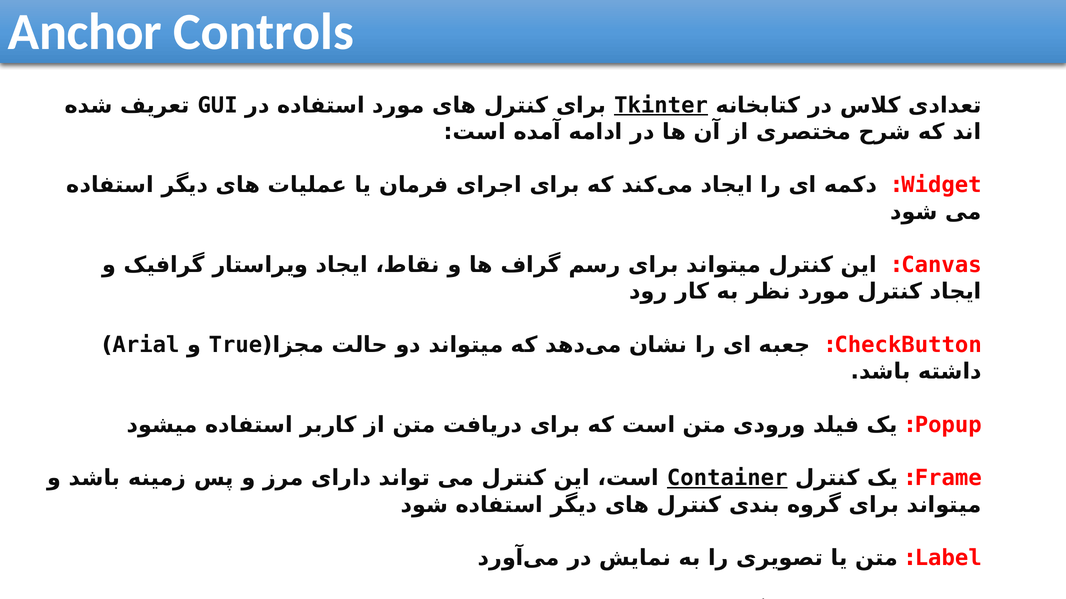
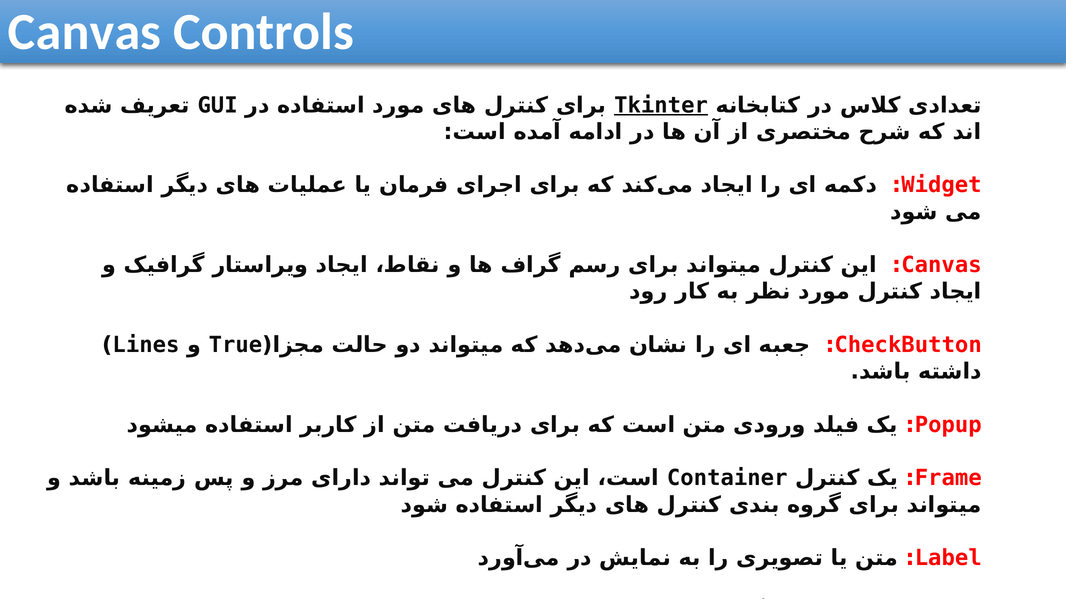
Anchor: Anchor -> Canvas (85, 32)
Arial: Arial -> Lines (146, 345)
Container underline: present -> none (727, 479)
